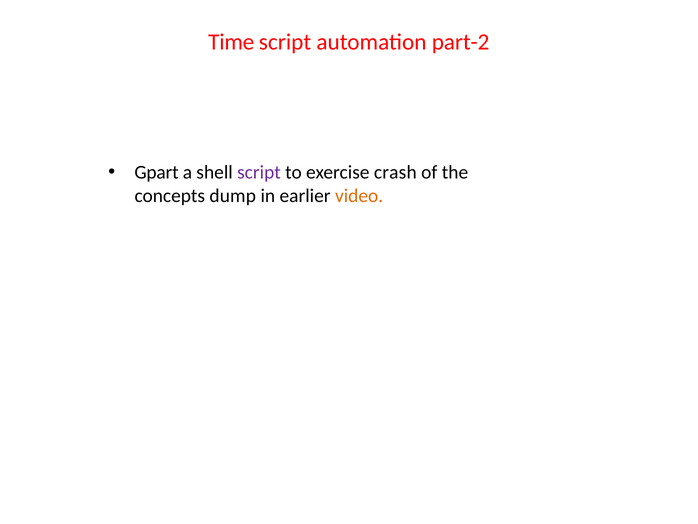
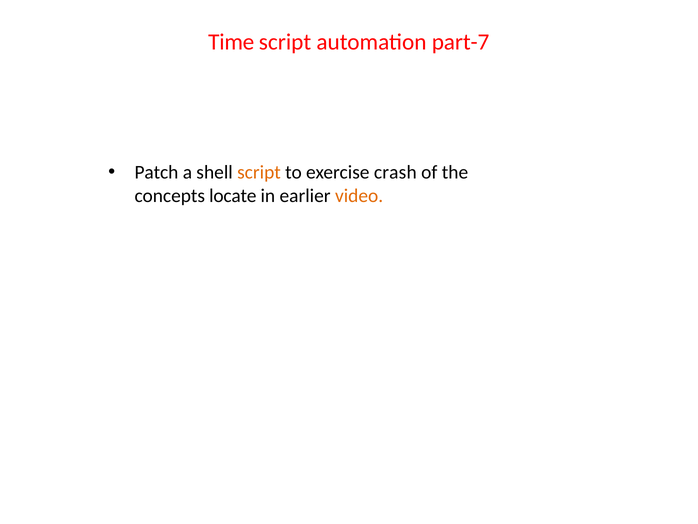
part-2: part-2 -> part-7 (461, 42)
Gpart: Gpart -> Patch (156, 172)
script colour: purple -> orange (259, 172)
dump: dump -> locate (233, 196)
